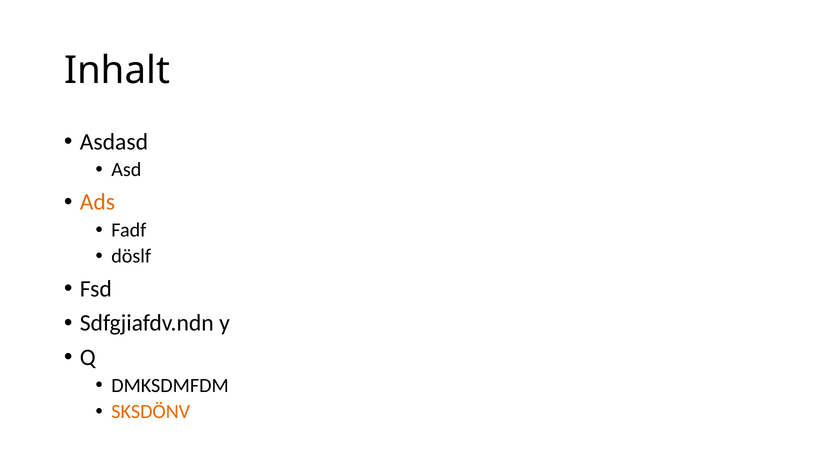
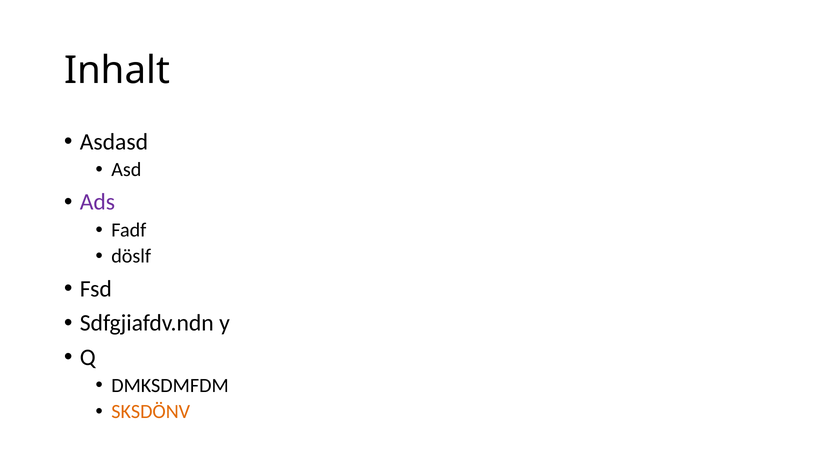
Ads colour: orange -> purple (97, 202)
